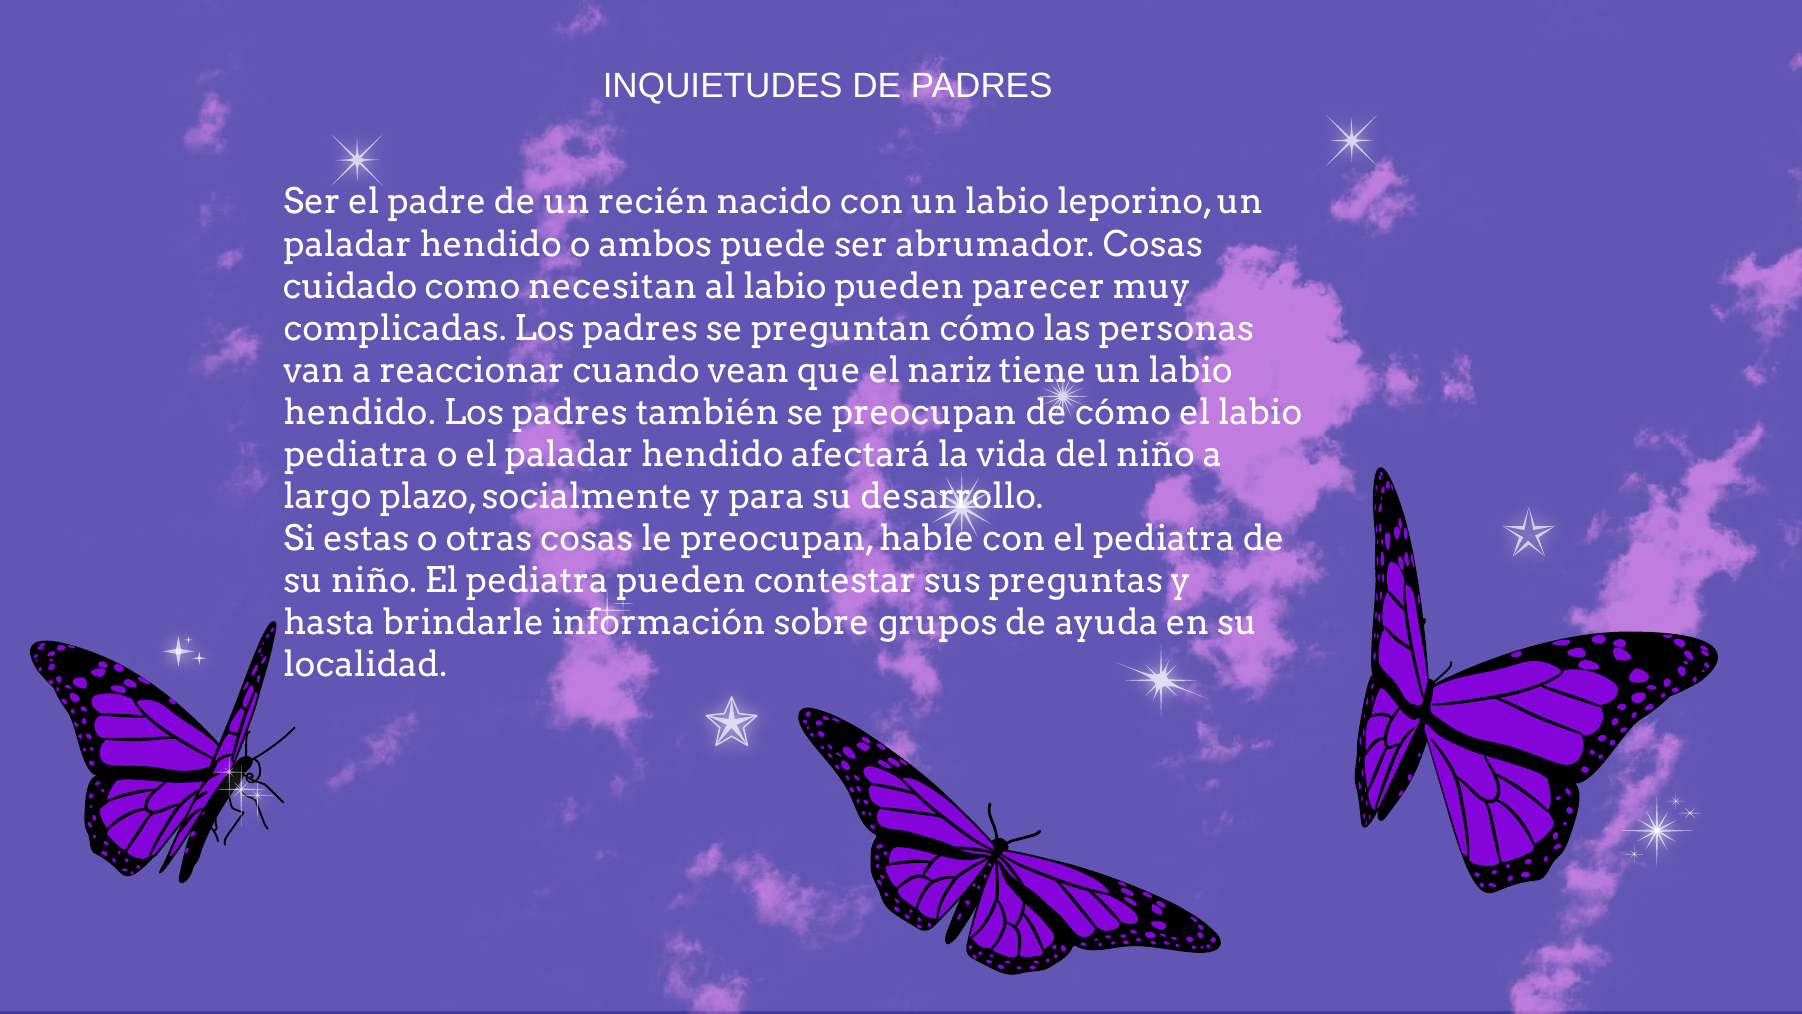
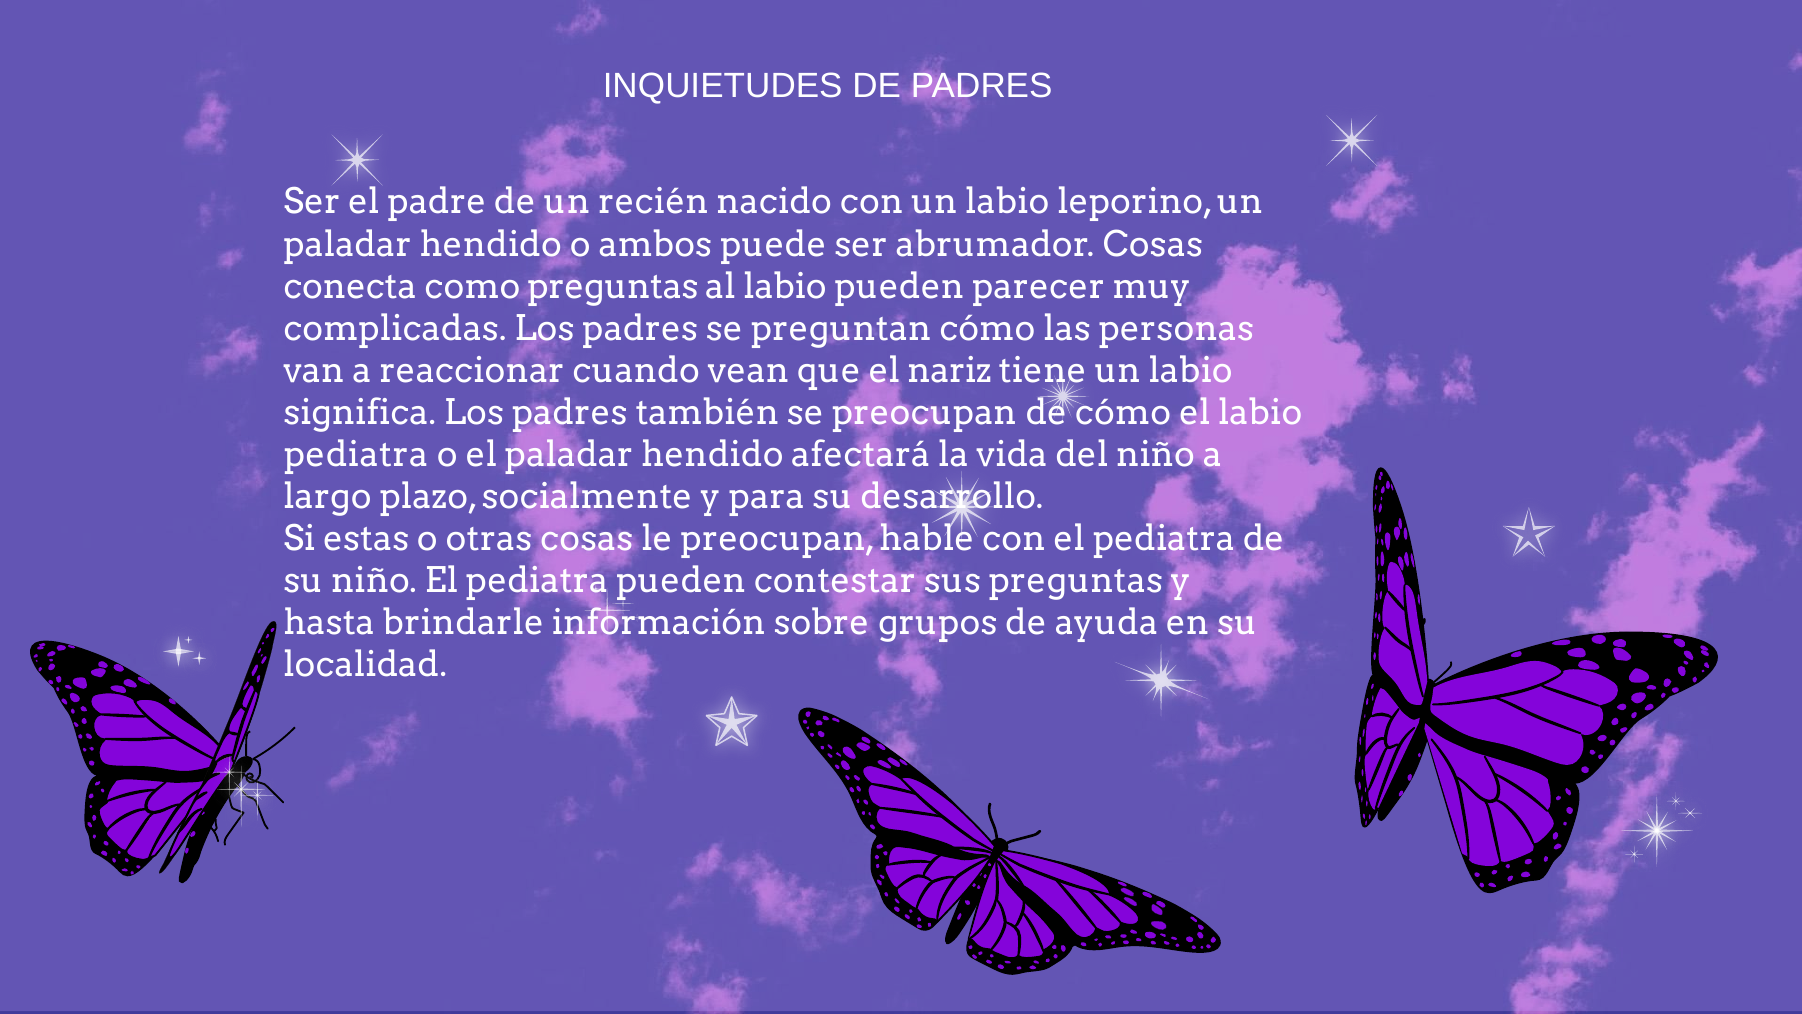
cuidado: cuidado -> conecta (350, 286)
como necesitan: necesitan -> preguntas (613, 286)
hendido: hendido -> significa (360, 413)
